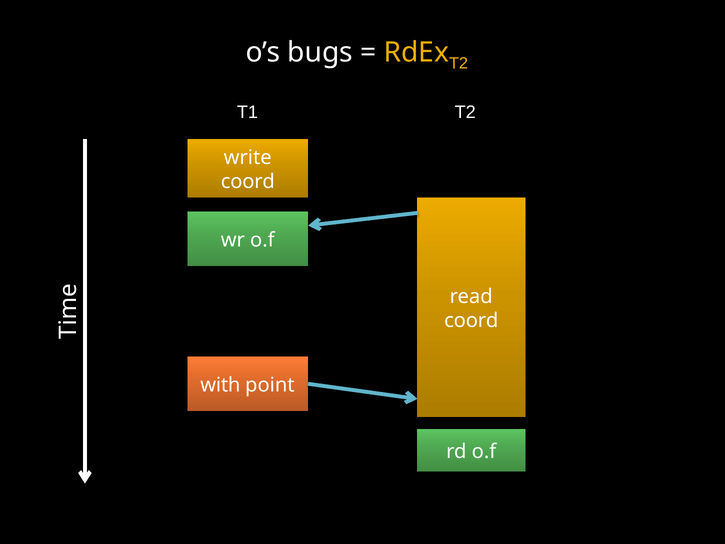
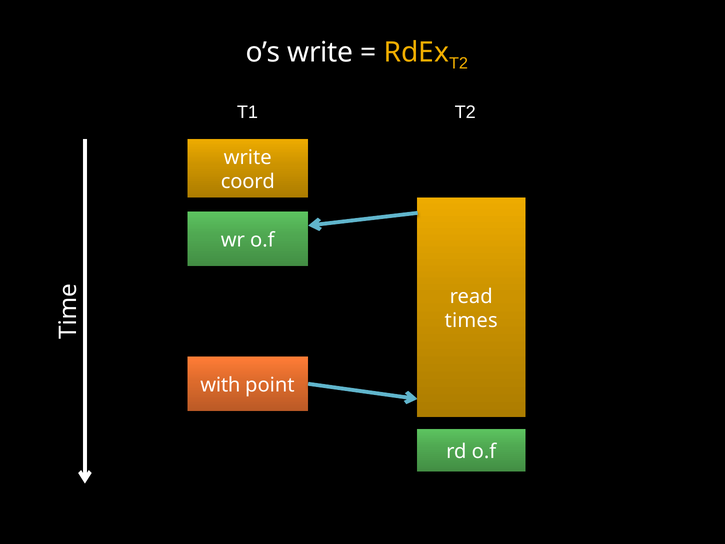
o’s bugs: bugs -> write (320, 52)
coord: coord -> times (471, 321)
